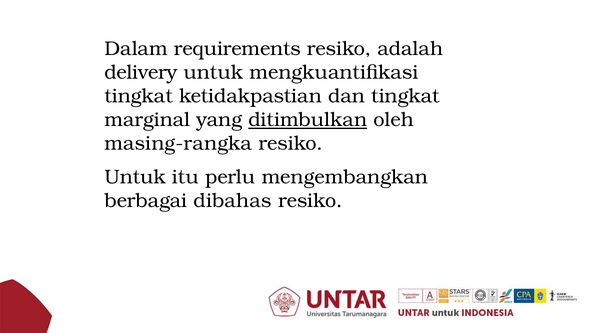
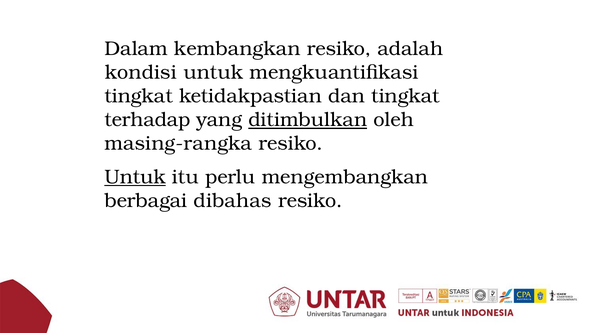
requirements: requirements -> kembangkan (237, 49)
delivery: delivery -> kondisi (141, 73)
marginal: marginal -> terhadap (147, 120)
Untuk underline: none -> present (135, 177)
